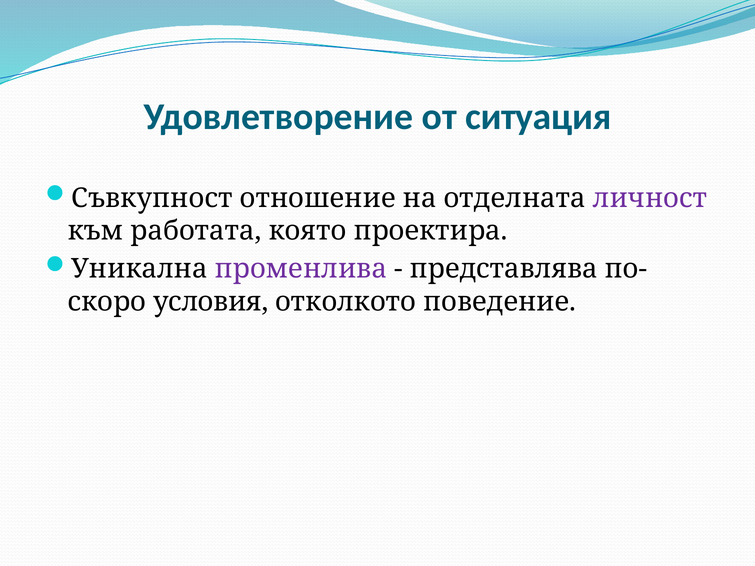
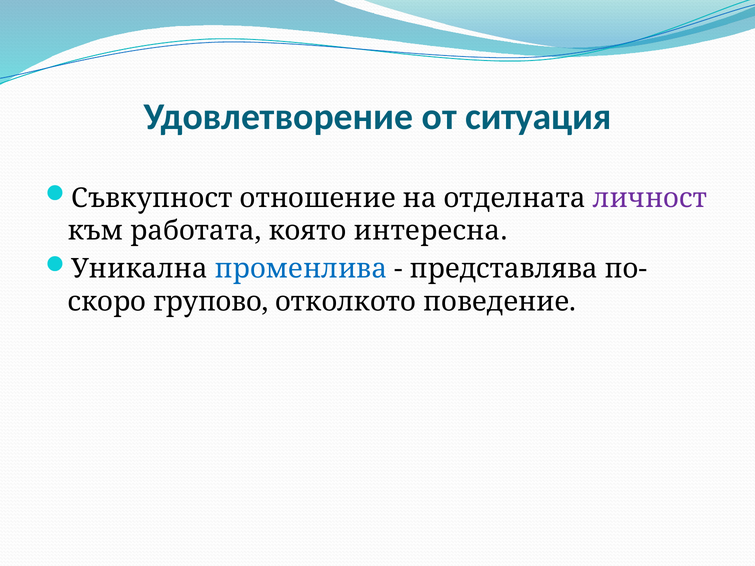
проектира: проектира -> интересна (431, 231)
променлива colour: purple -> blue (301, 269)
условия: условия -> групово (211, 302)
